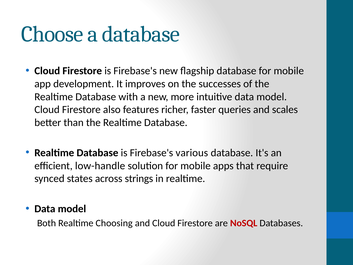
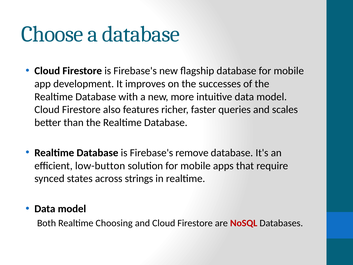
various: various -> remove (192, 153)
low-handle: low-handle -> low-button (100, 166)
